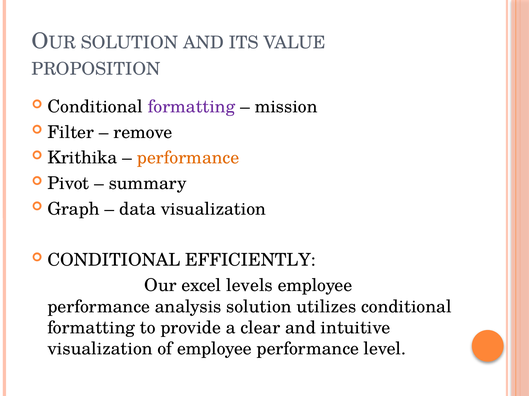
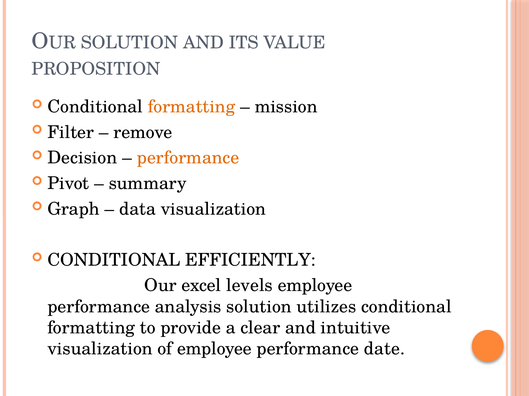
formatting colour: purple -> orange (191, 107)
Krithika: Krithika -> Decision (82, 158)
level: level -> date (385, 350)
